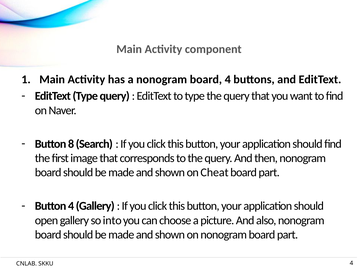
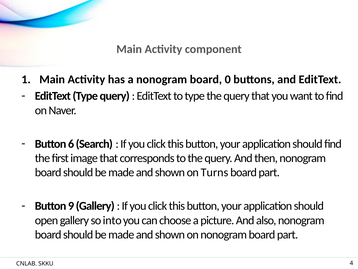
board 4: 4 -> 0 (228, 79)
8: 8 -> 6 (71, 144)
Cheat: Cheat -> Turns (214, 172)
Button 4: 4 -> 9 (71, 206)
